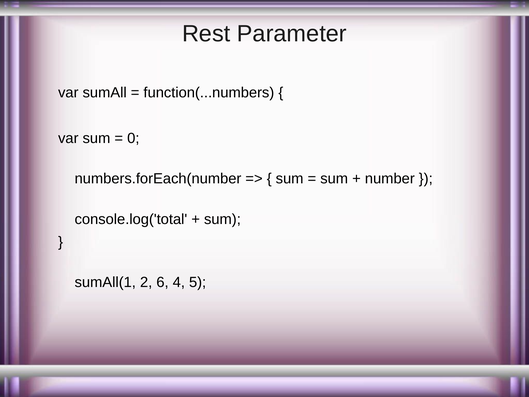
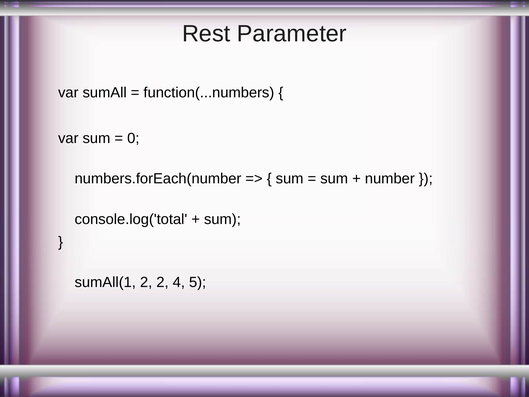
2 6: 6 -> 2 (162, 282)
